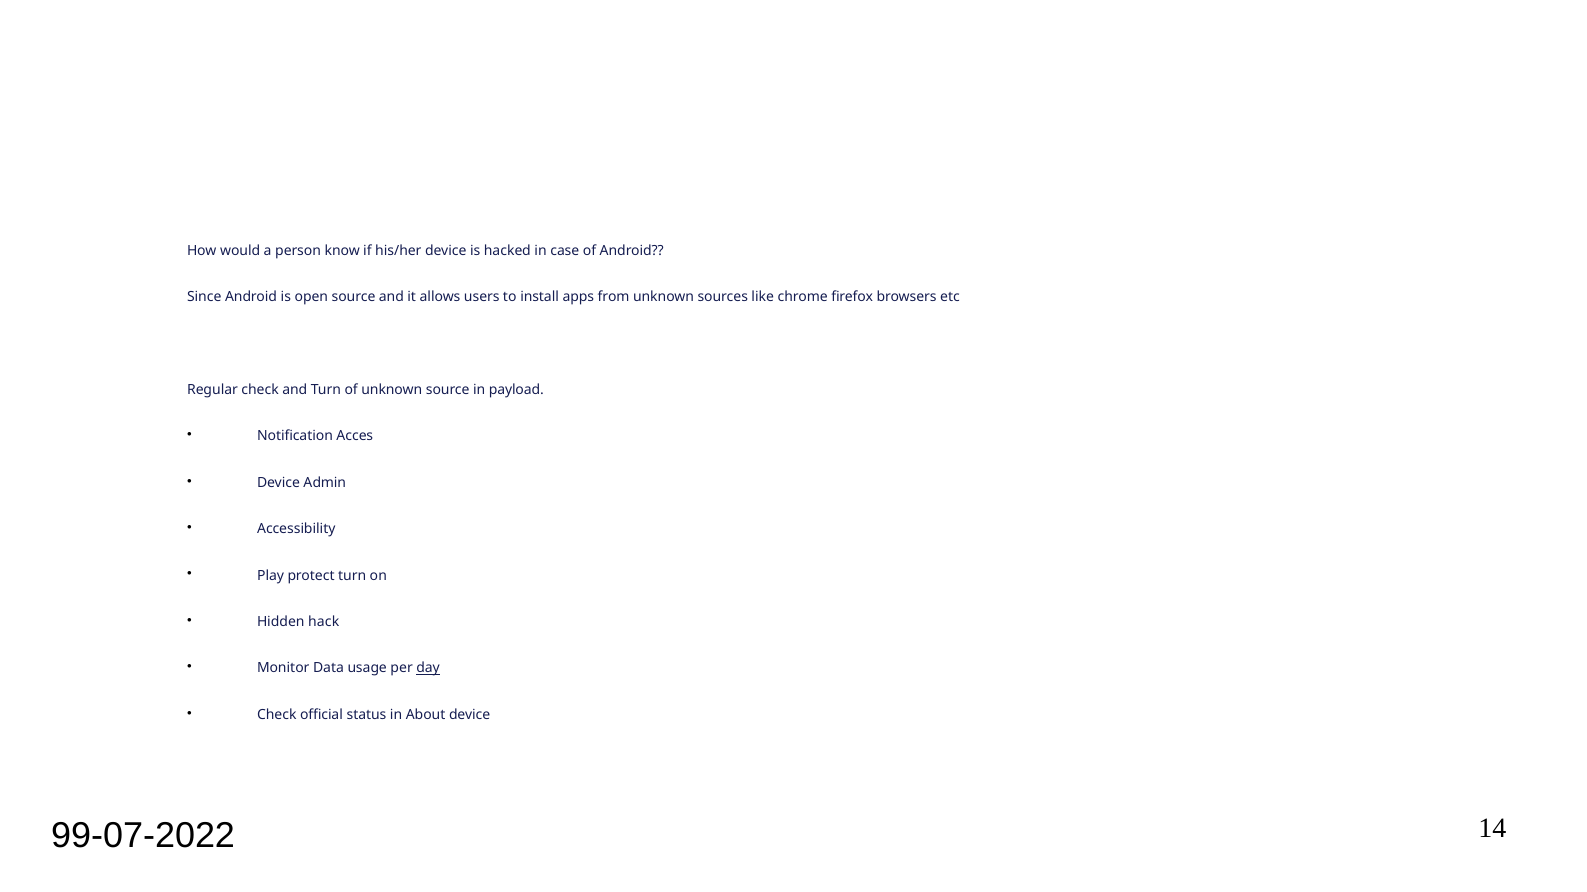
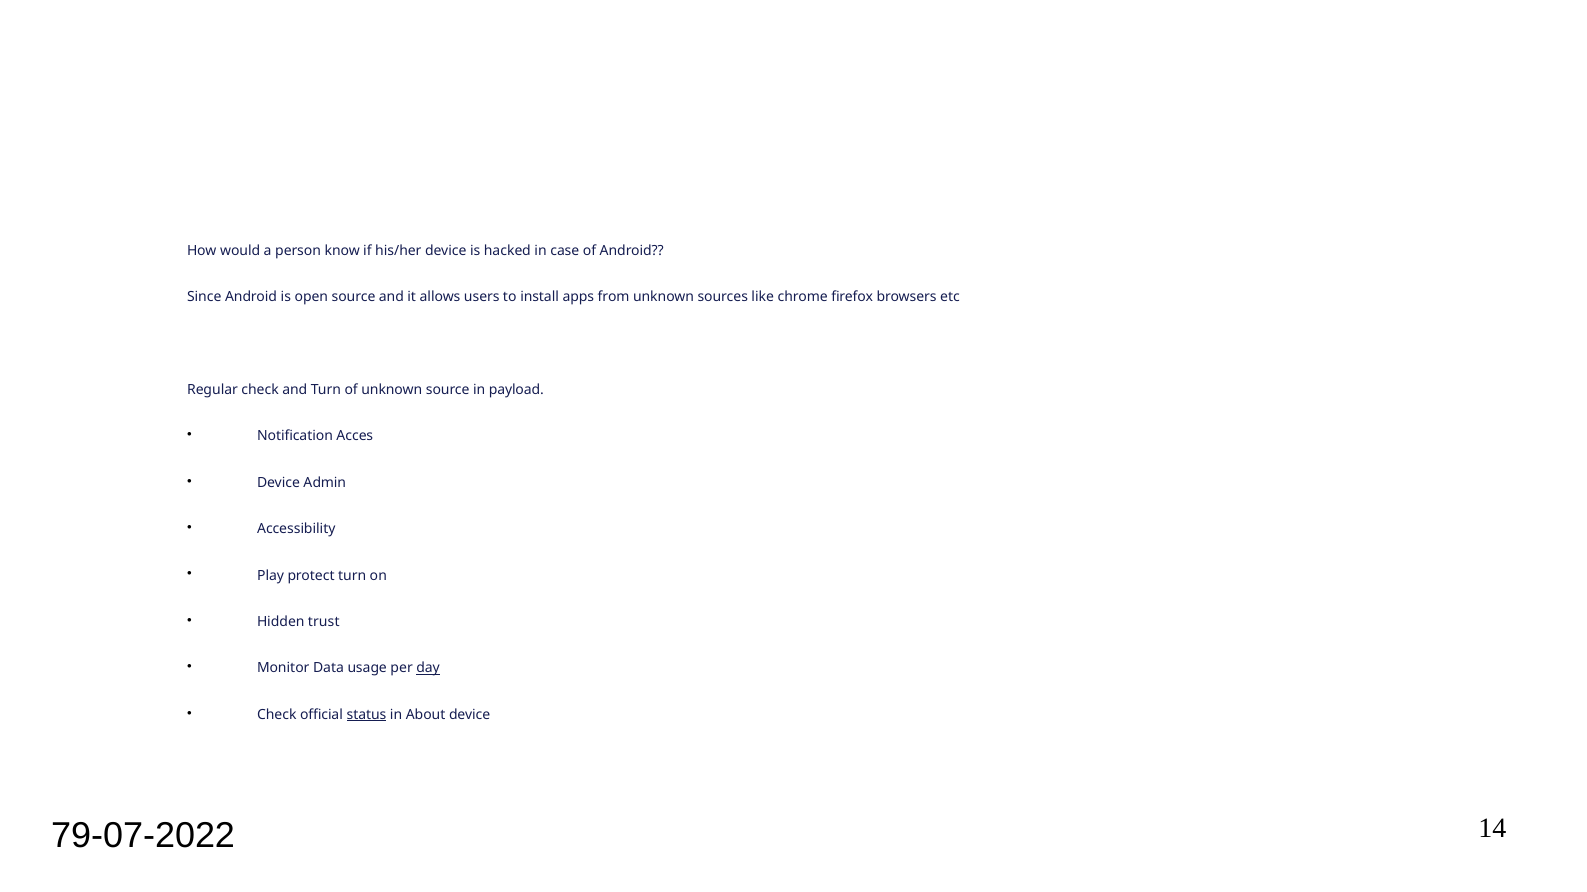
hack: hack -> trust (324, 622)
status underline: none -> present (367, 715)
99-07-2022: 99-07-2022 -> 79-07-2022 (143, 837)
